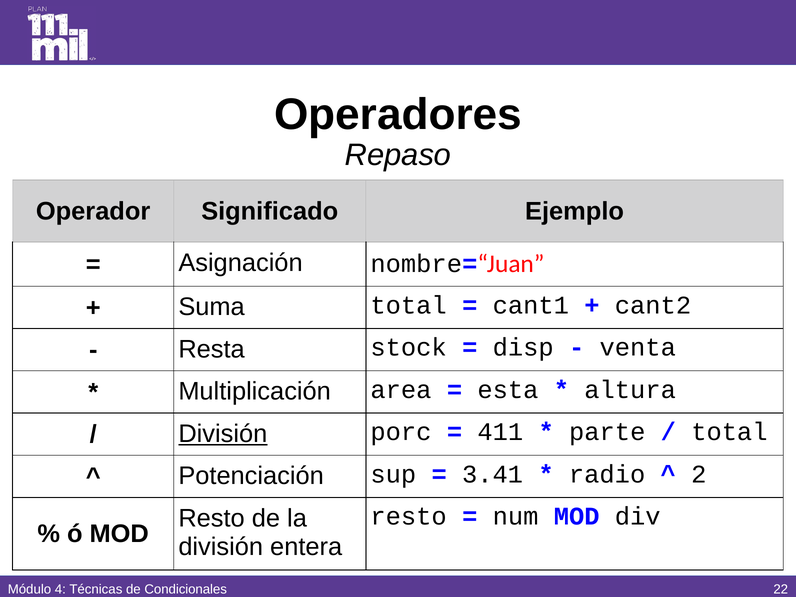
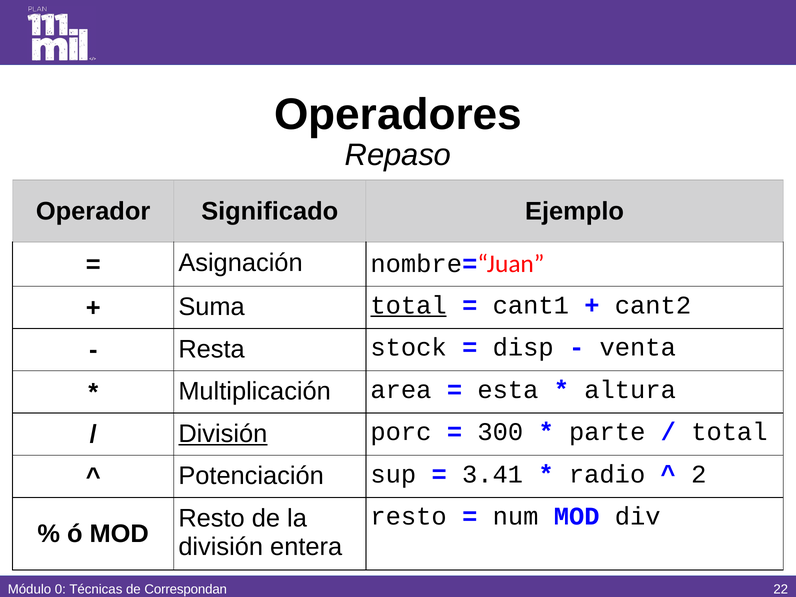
total underline: none -> present (409, 305)
411: 411 -> 300 (500, 432)
4: 4 -> 0 (60, 589)
Condicionales: Condicionales -> Correspondan (186, 589)
